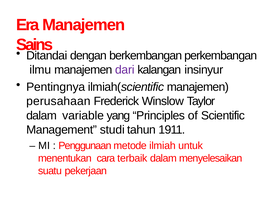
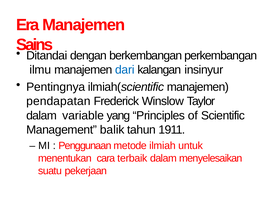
dari colour: purple -> blue (125, 70)
perusahaan: perusahaan -> pendapatan (58, 102)
studi: studi -> balik (112, 130)
